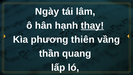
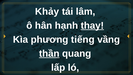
Ngày: Ngày -> Khảy (47, 11)
thiên: thiên -> tiếng (83, 39)
thần underline: none -> present (49, 53)
